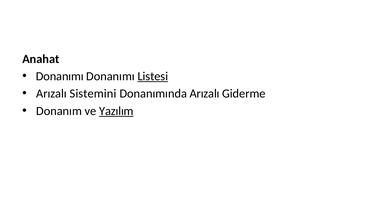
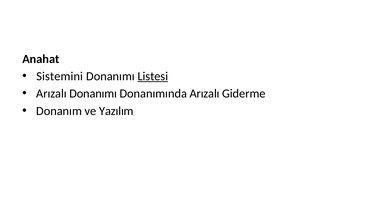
Donanımı: Donanımı -> Sistemini (60, 76)
Arızalı Sistemini: Sistemini -> Donanımı (93, 93)
Yazılım underline: present -> none (116, 111)
